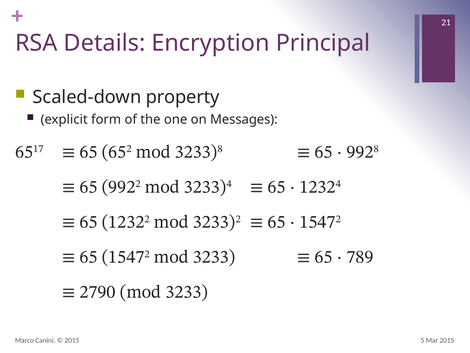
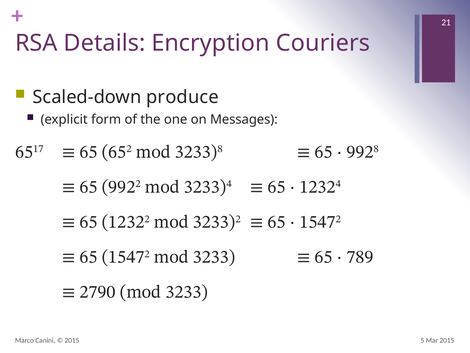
Principal: Principal -> Couriers (323, 43)
property: property -> produce (182, 97)
